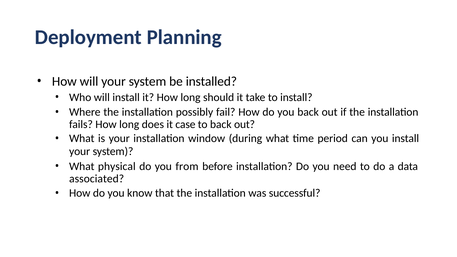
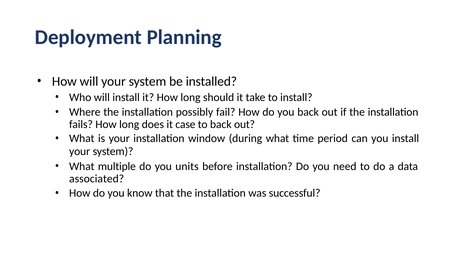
physical: physical -> multiple (117, 166)
from: from -> units (187, 166)
